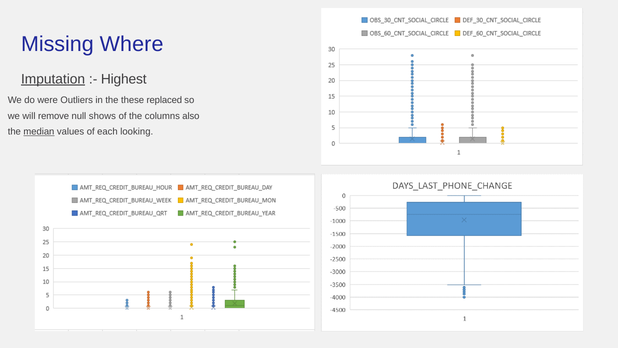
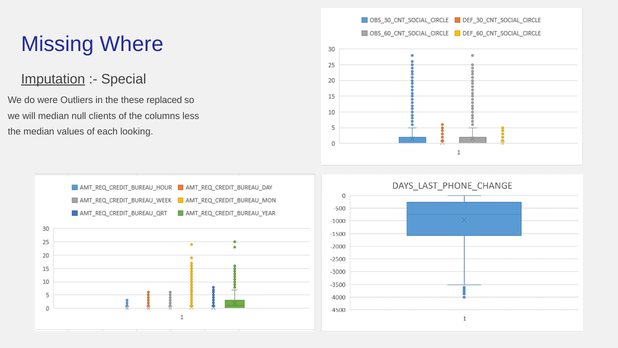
Highest: Highest -> Special (124, 79)
will remove: remove -> median (54, 116)
shows: shows -> clients (102, 116)
also: also -> less (191, 116)
median underline: present -> none (39, 132)
